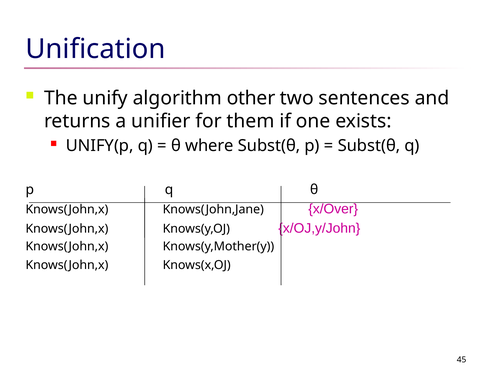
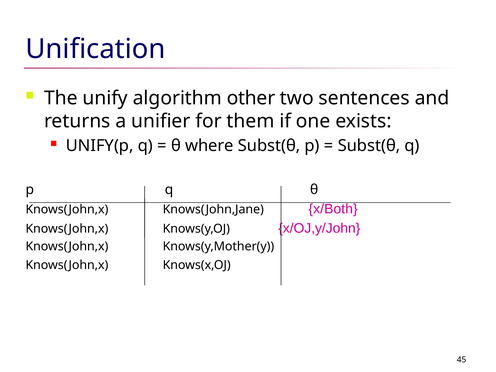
x/Over: x/Over -> x/Both (333, 209)
